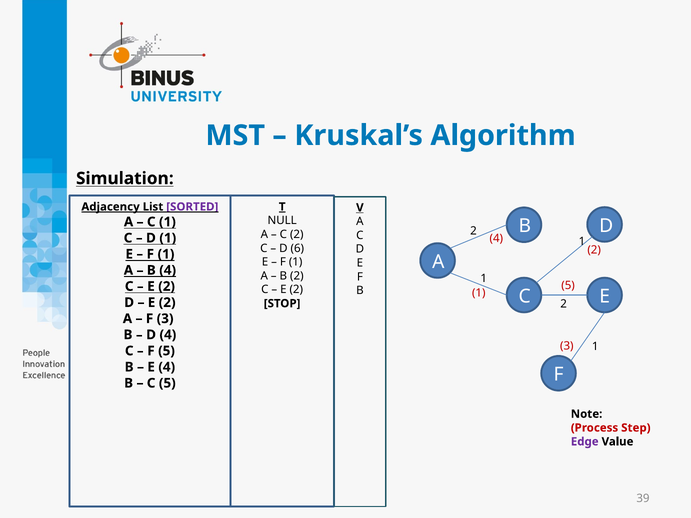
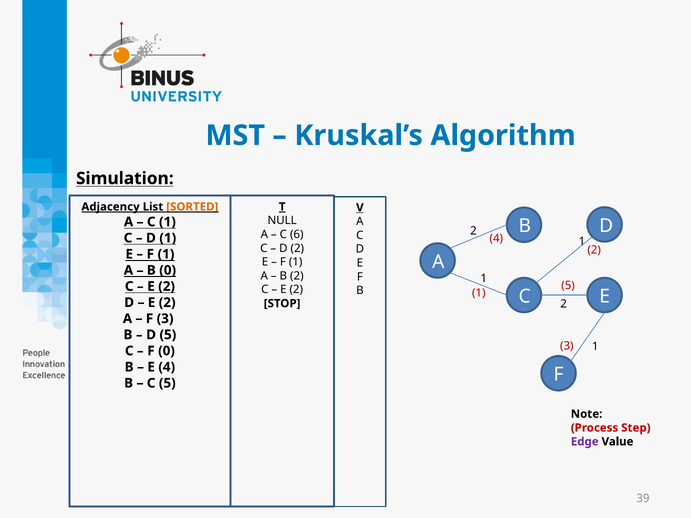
SORTED colour: purple -> orange (192, 207)
C 2: 2 -> 6 (297, 235)
D 6: 6 -> 2 (297, 248)
B 4: 4 -> 0 (168, 270)
D 4: 4 -> 5 (168, 335)
F 5: 5 -> 0 (167, 351)
